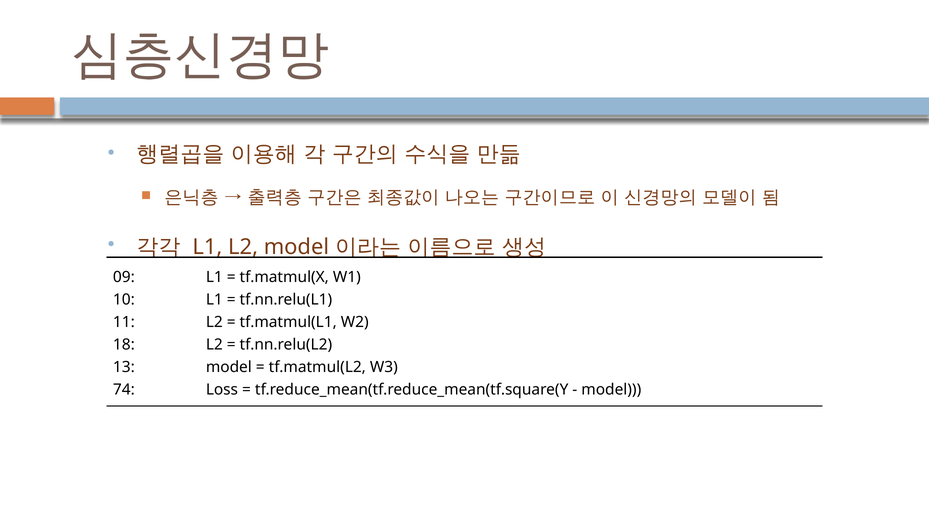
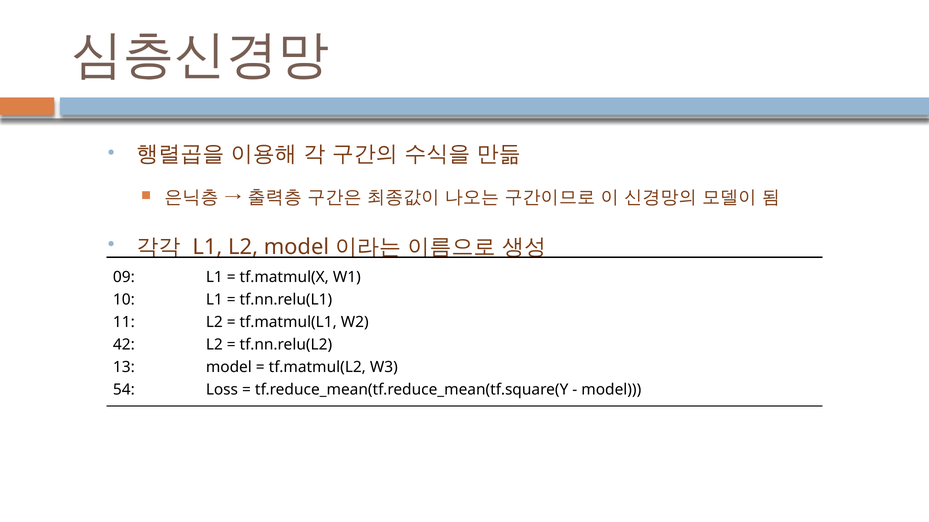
18: 18 -> 42 (124, 345)
74: 74 -> 54 (124, 390)
